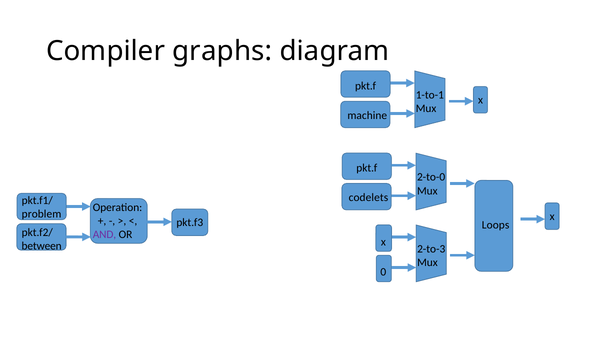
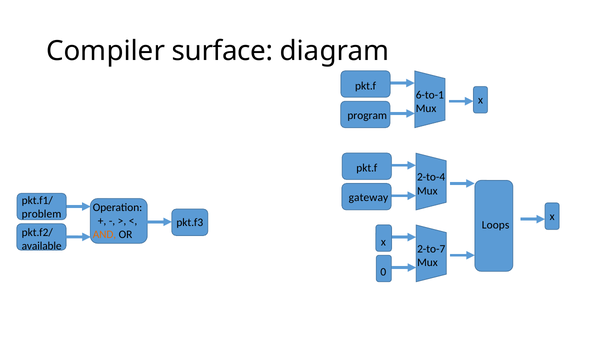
graphs: graphs -> surface (223, 51)
1-to-1: 1-to-1 -> 6-to-1 (430, 95)
machine: machine -> program (367, 115)
2-to-0: 2-to-0 -> 2-to-4 (431, 177)
codelets: codelets -> gateway (368, 197)
AND colour: purple -> orange (104, 234)
between: between -> available (42, 246)
2-to-3: 2-to-3 -> 2-to-7 (431, 249)
